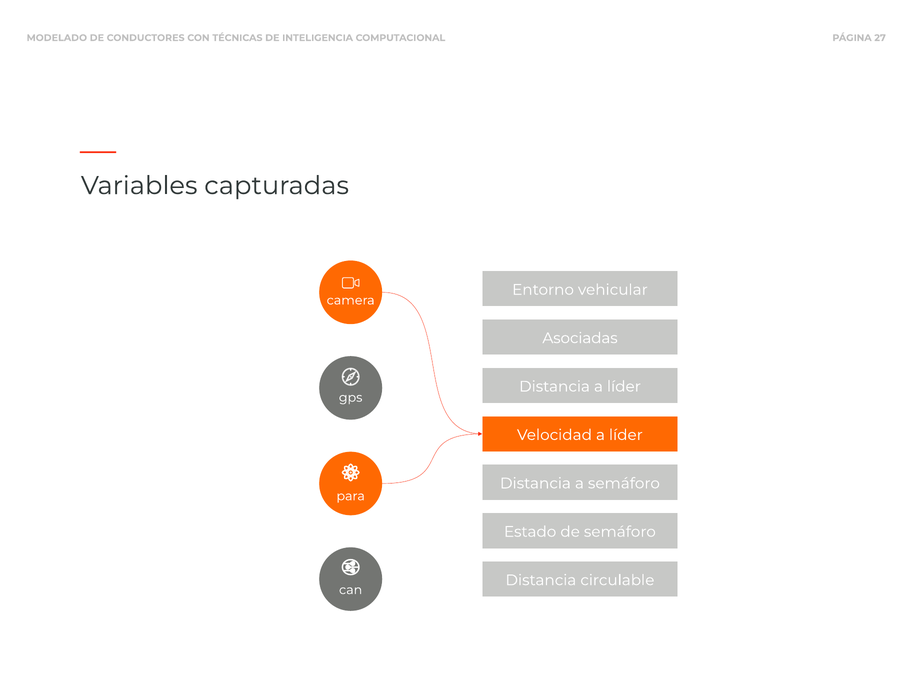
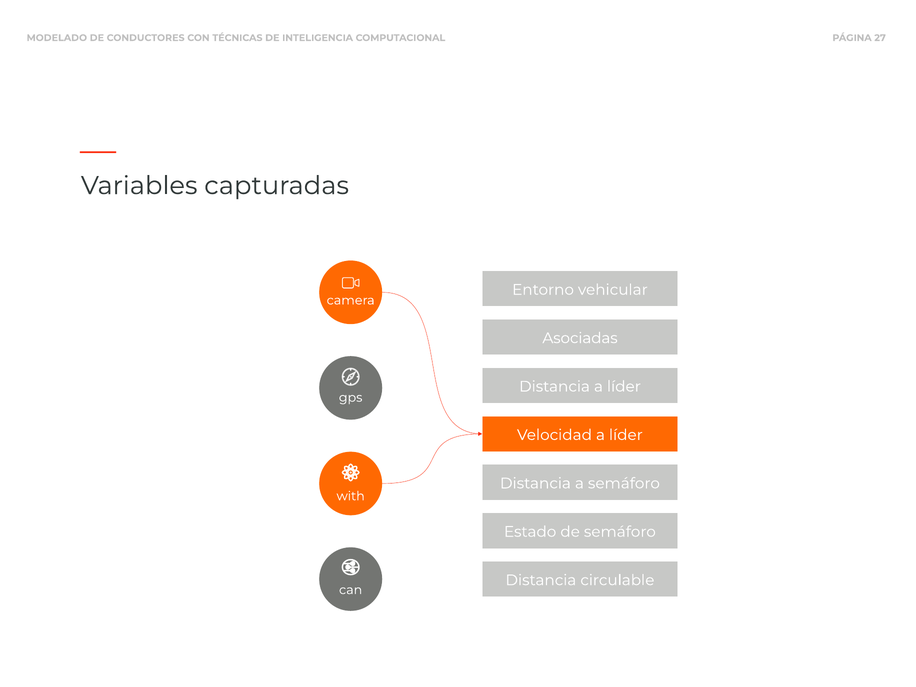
para: para -> with (351, 496)
